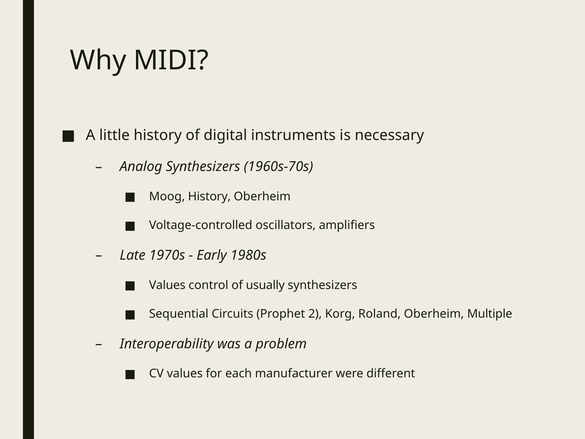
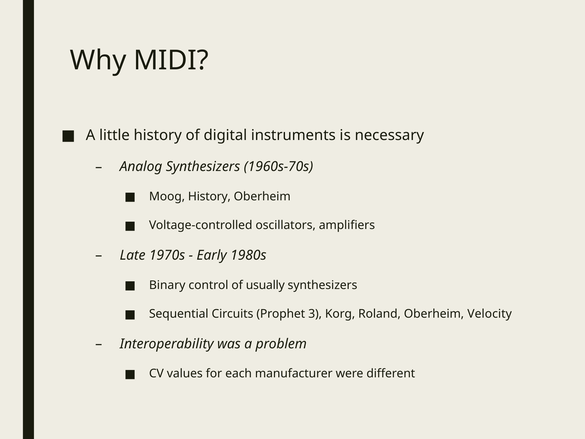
Values: Values -> Binary (167, 285)
2: 2 -> 3 (315, 314)
Multiple: Multiple -> Velocity (490, 314)
